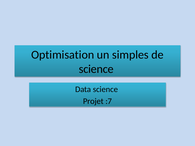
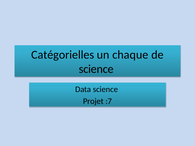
Optimisation: Optimisation -> Catégorielles (63, 55)
simples: simples -> chaque (130, 55)
